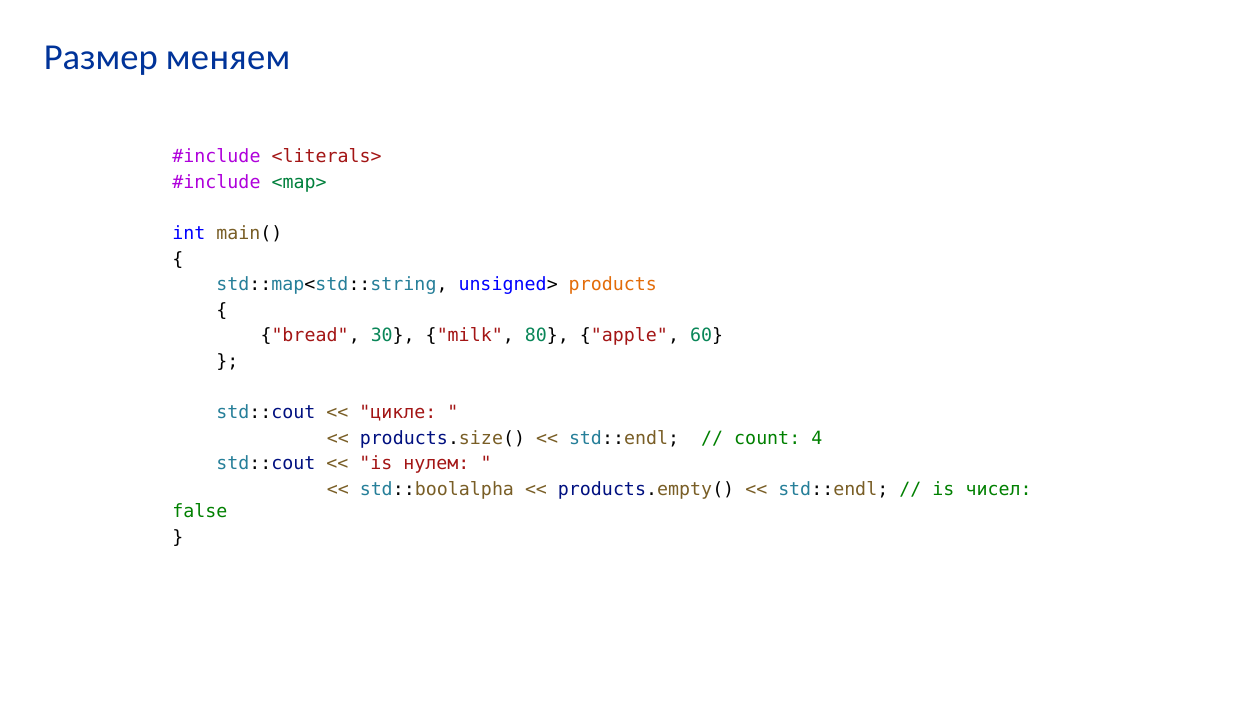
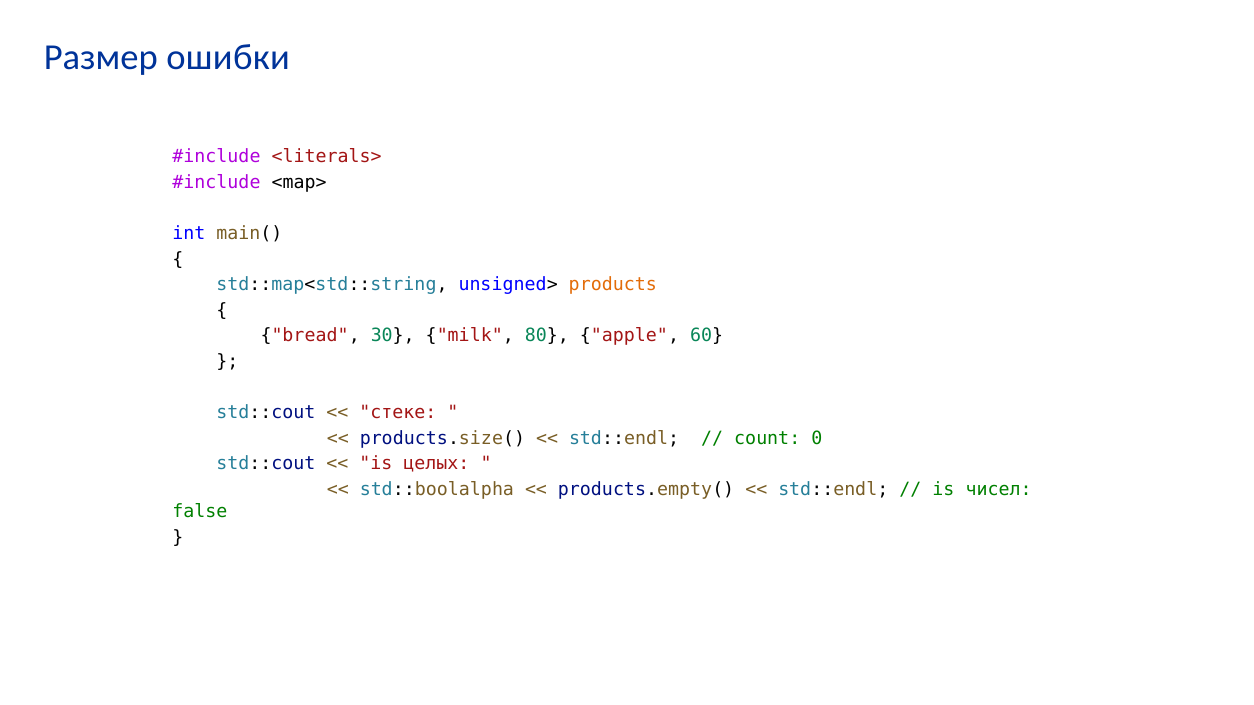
меняем: меняем -> ошибки (228, 57)
<map> colour: green -> black (299, 182)
цикле: цикле -> стеке (398, 413)
4: 4 -> 0 (817, 439)
нулем: нулем -> целых (436, 464)
